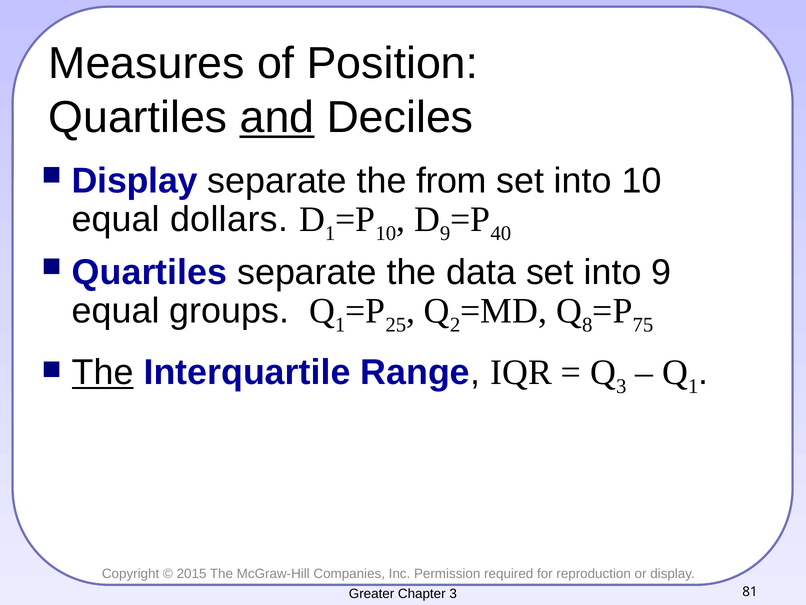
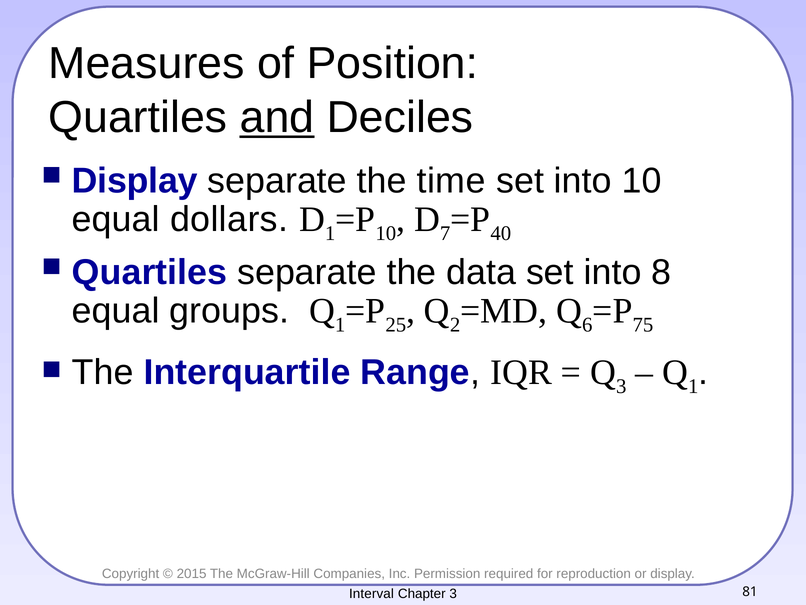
from: from -> time (451, 181)
9: 9 -> 7 (445, 233)
into 9: 9 -> 8 (661, 272)
8: 8 -> 6 (587, 324)
The underline: present -> none (103, 372)
Greater: Greater -> Interval (371, 593)
